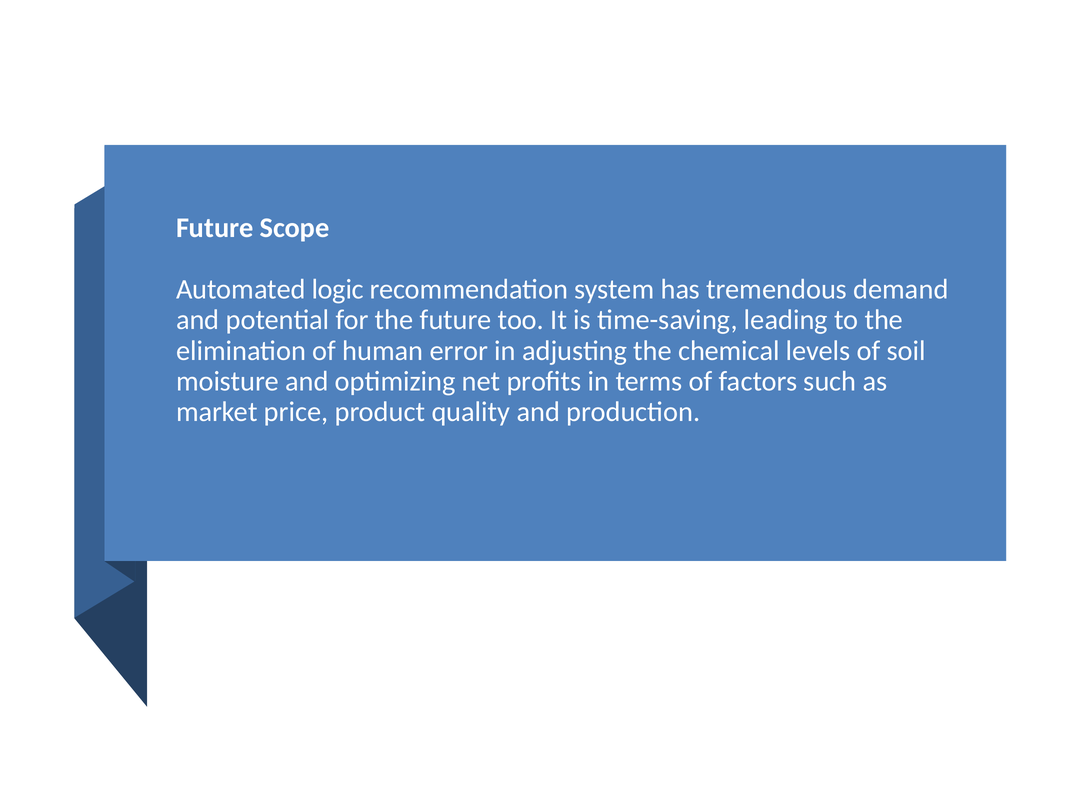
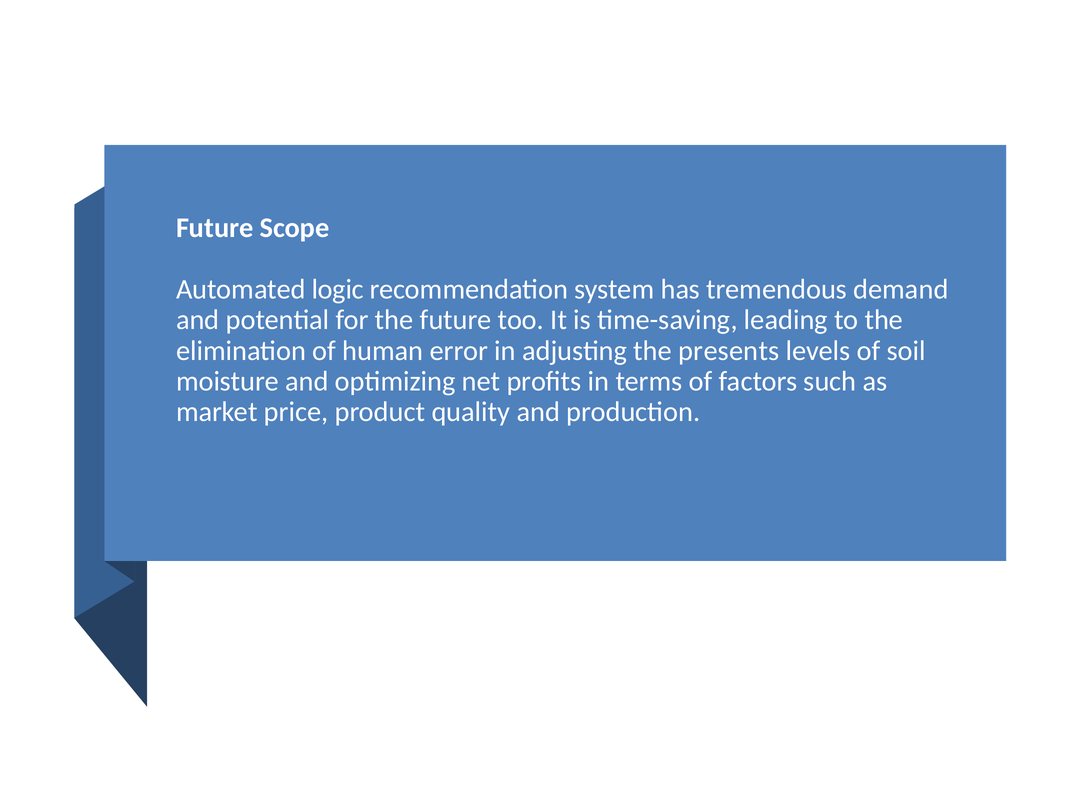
chemical: chemical -> presents (729, 351)
